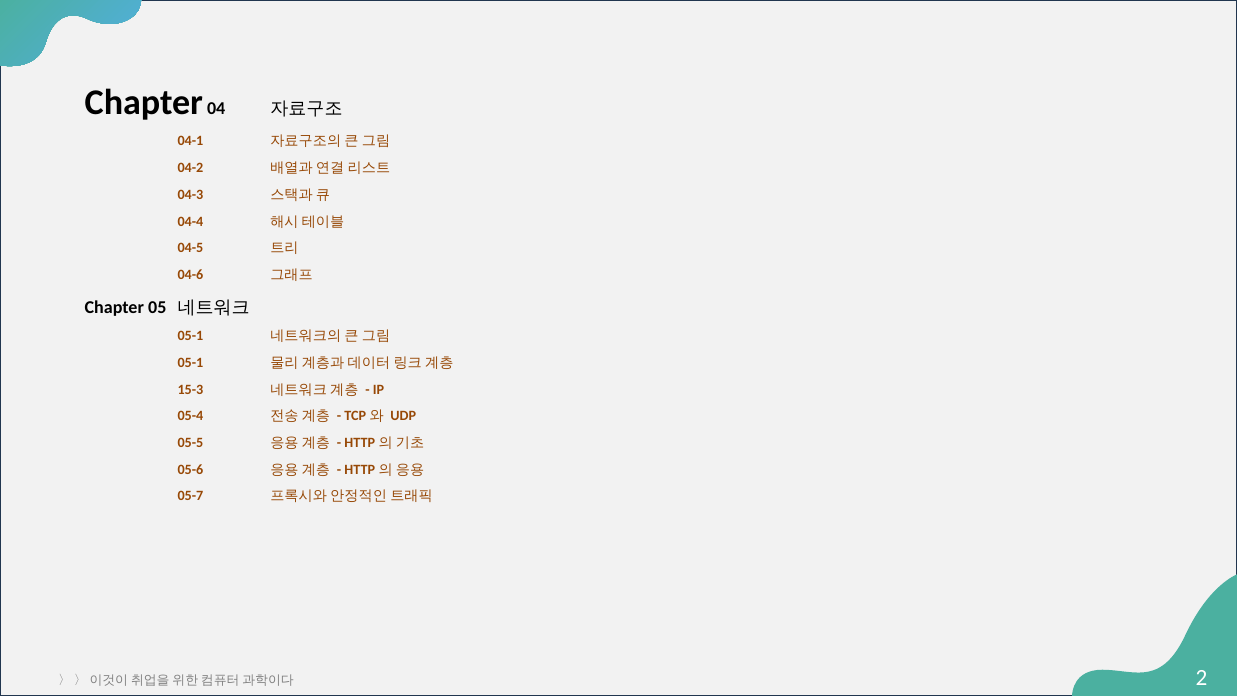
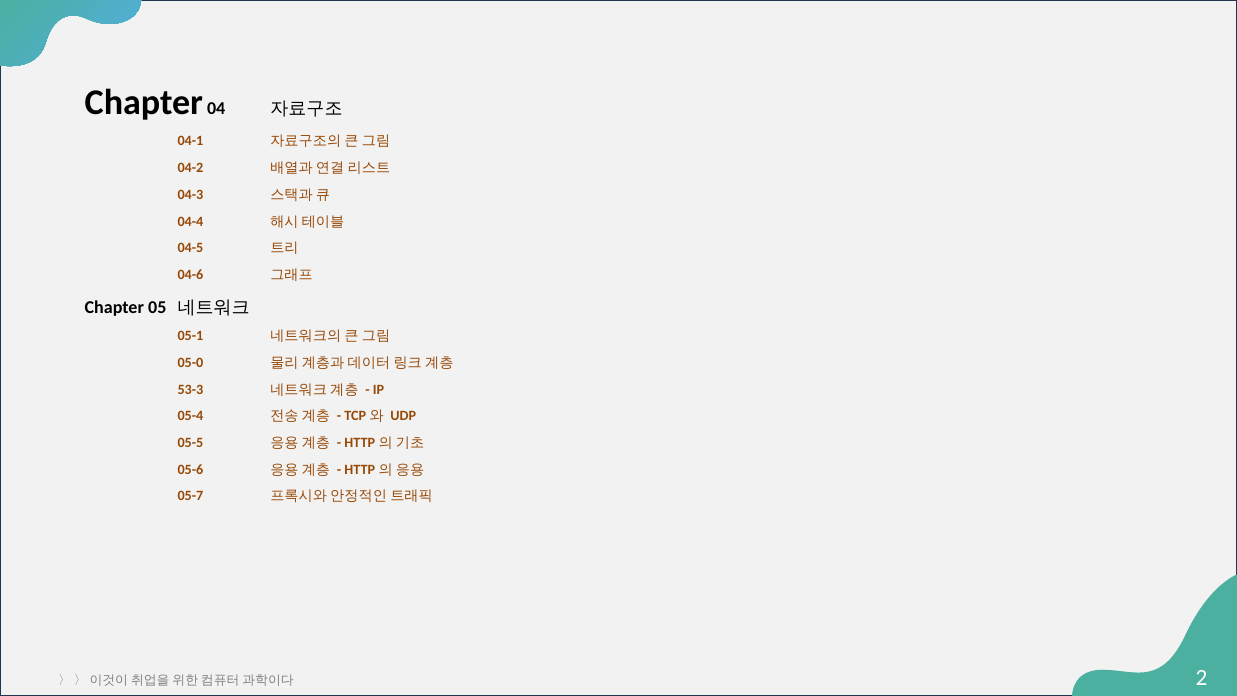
05-1: 05-1 -> 05-0 (190, 363)
15-3: 15-3 -> 53-3 (190, 389)
